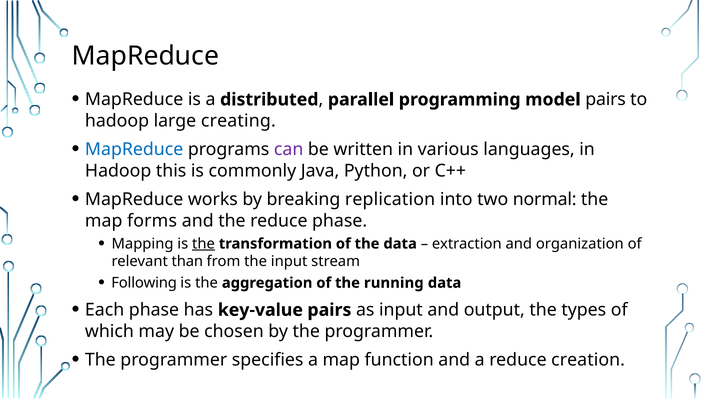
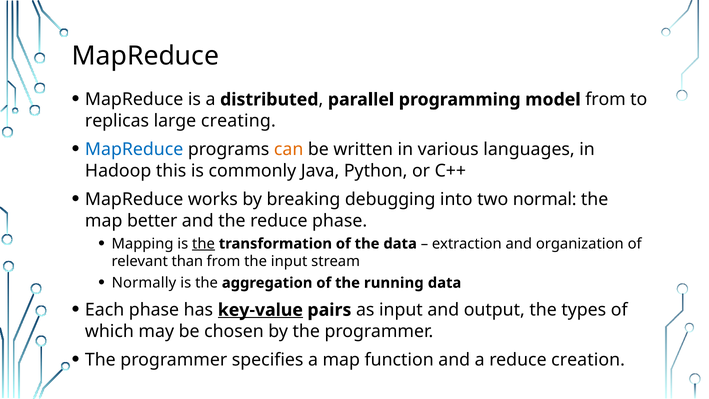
model pairs: pairs -> from (606, 99)
hadoop: hadoop -> replicas (117, 121)
can colour: purple -> orange (289, 149)
replication: replication -> debugging (390, 199)
forms: forms -> better (152, 221)
Following: Following -> Normally (144, 283)
key-value underline: none -> present (260, 310)
